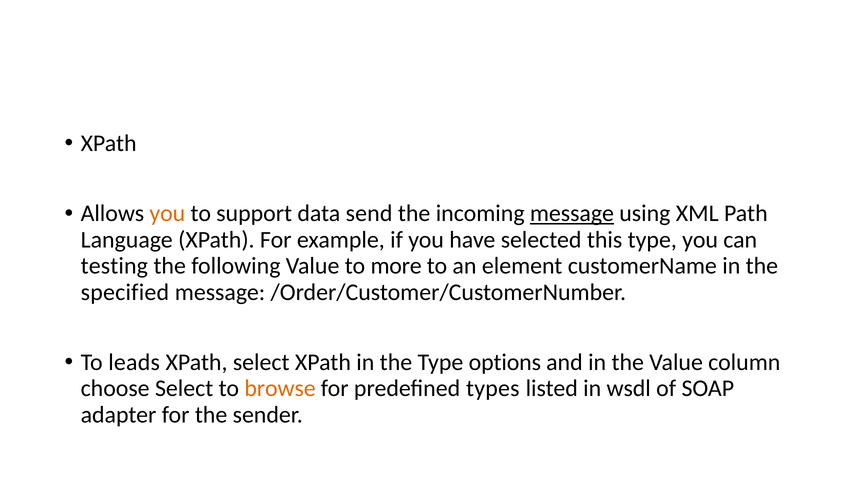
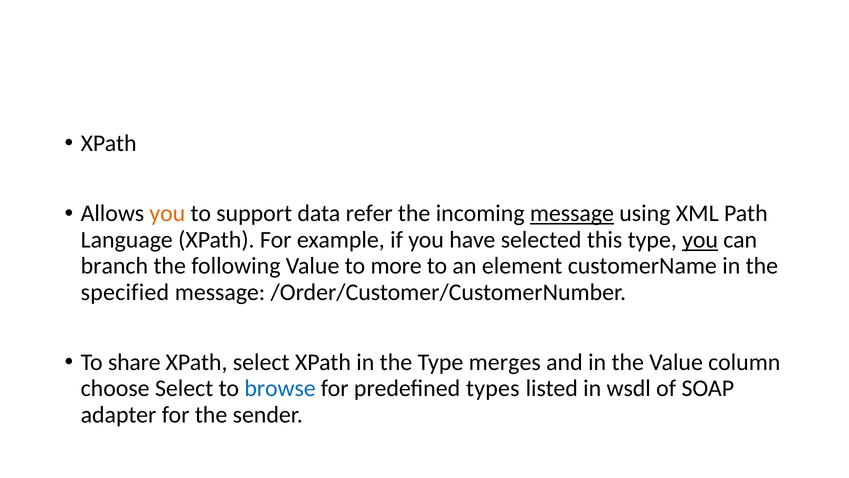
send: send -> refer (369, 213)
you underline: none -> present (700, 240)
testing: testing -> branch (114, 266)
leads: leads -> share (134, 362)
options: options -> merges (505, 362)
browse colour: orange -> blue (280, 388)
